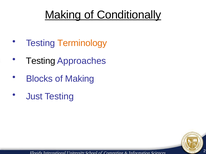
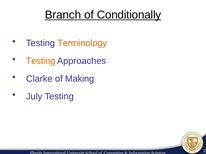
Making: Making -> Branch (63, 15)
Testing colour: black -> orange (41, 61)
Blocks: Blocks -> Clarke (39, 79)
Just: Just -> July (34, 97)
